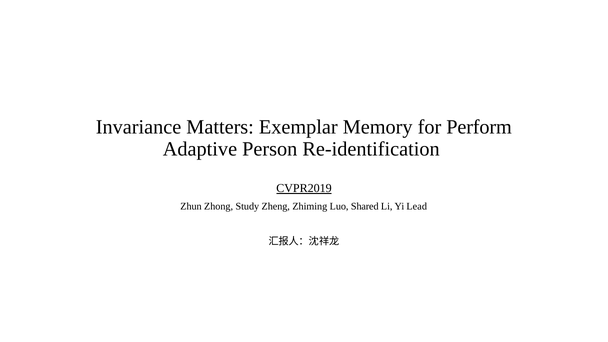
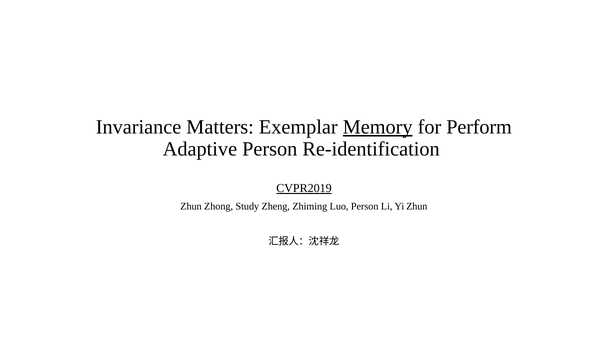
Memory underline: none -> present (378, 127)
Luo Shared: Shared -> Person (365, 207)
Yi Lead: Lead -> Zhun (417, 207)
